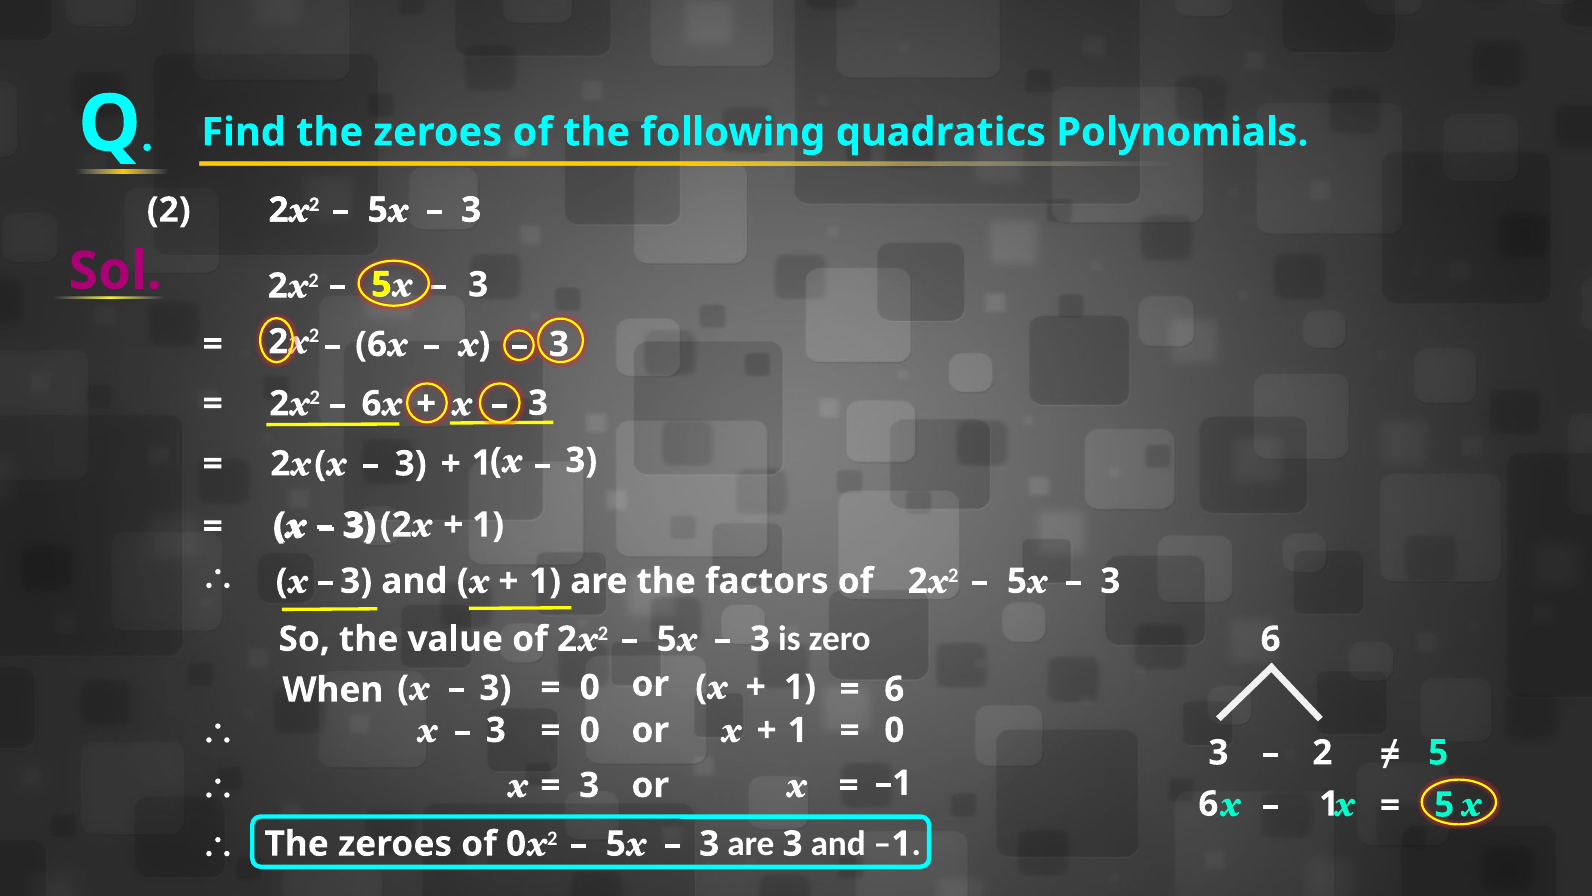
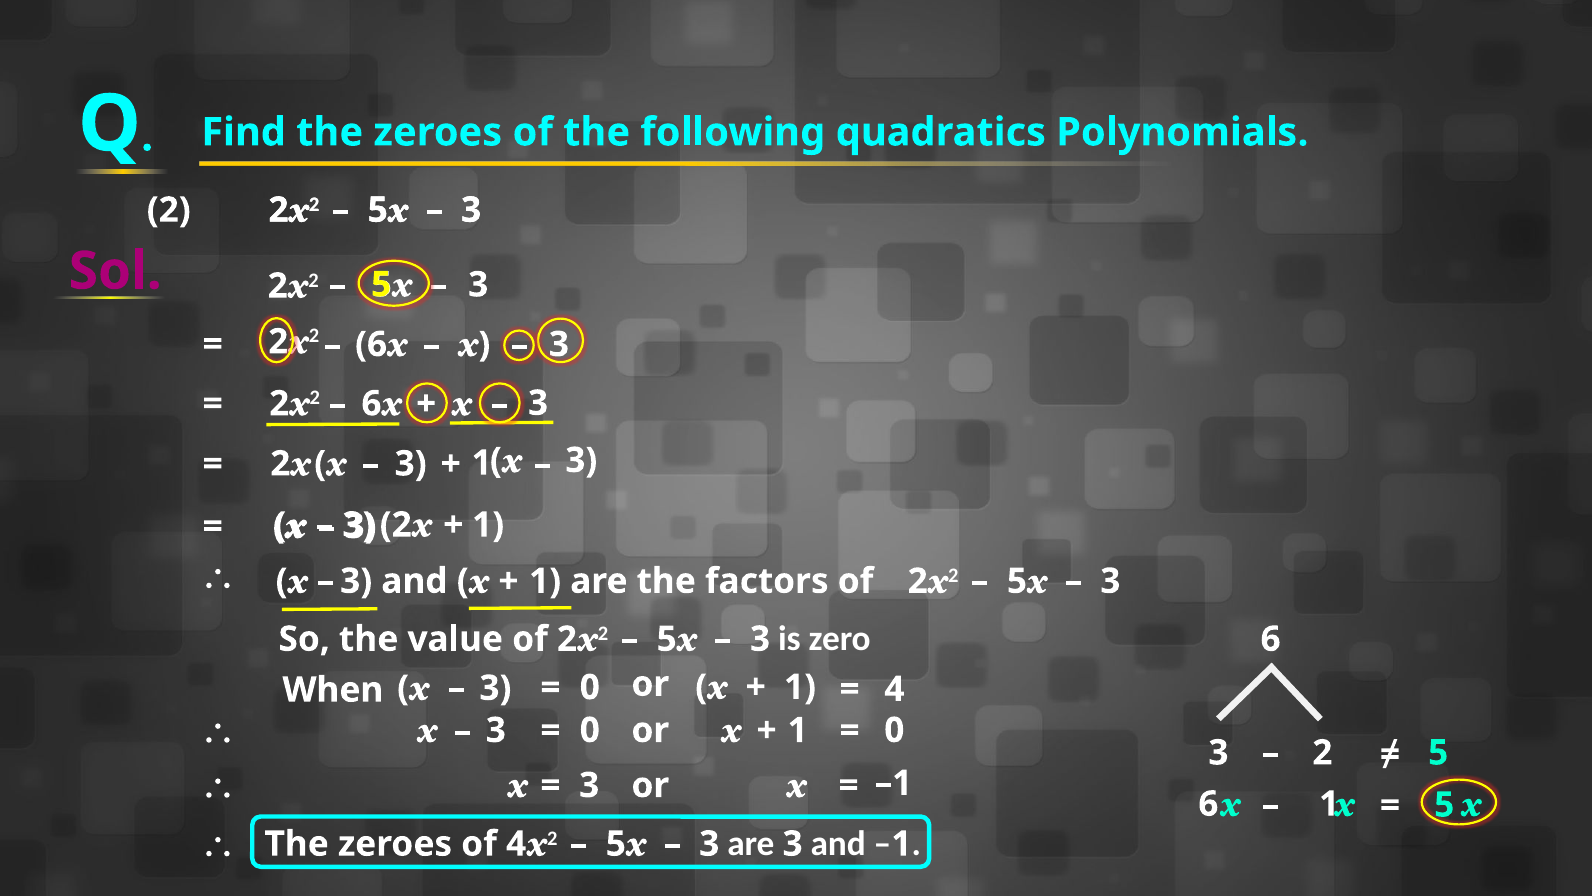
6: 6 -> 4 (894, 689)
of 0: 0 -> 4 (516, 844)
